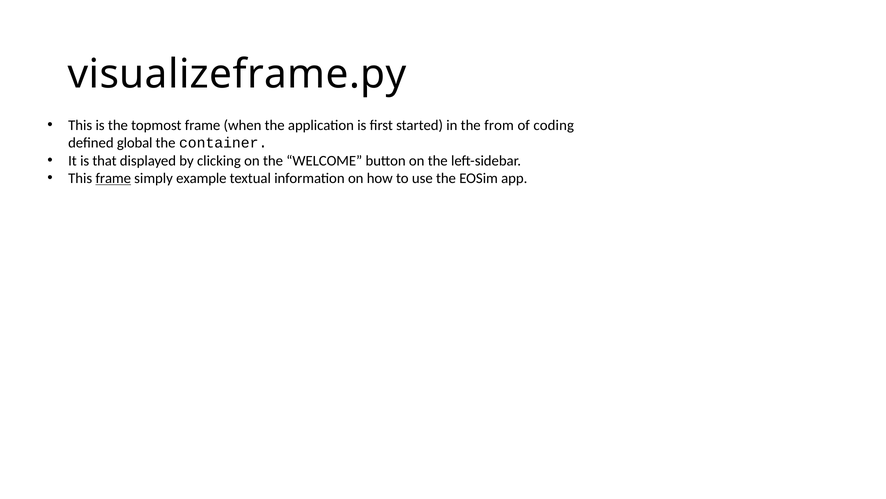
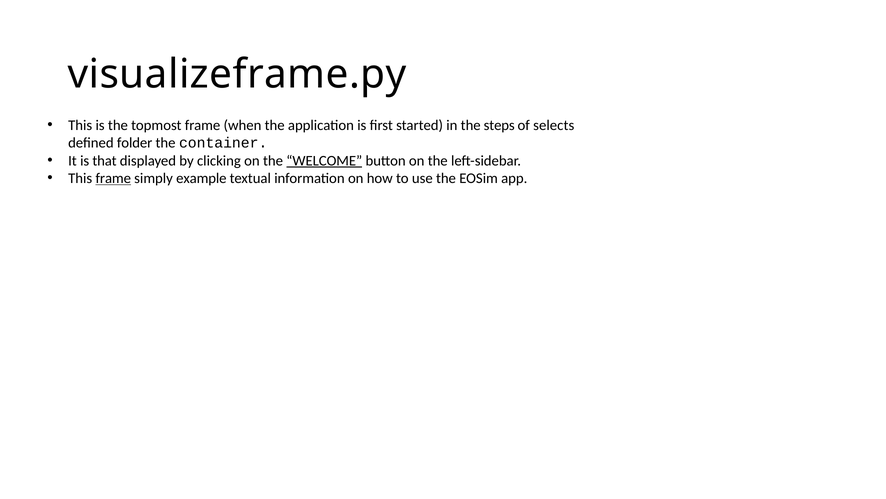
from: from -> steps (499, 125)
coding: coding -> selects (554, 125)
global: global -> folder (135, 143)
WELCOME underline: none -> present (324, 160)
